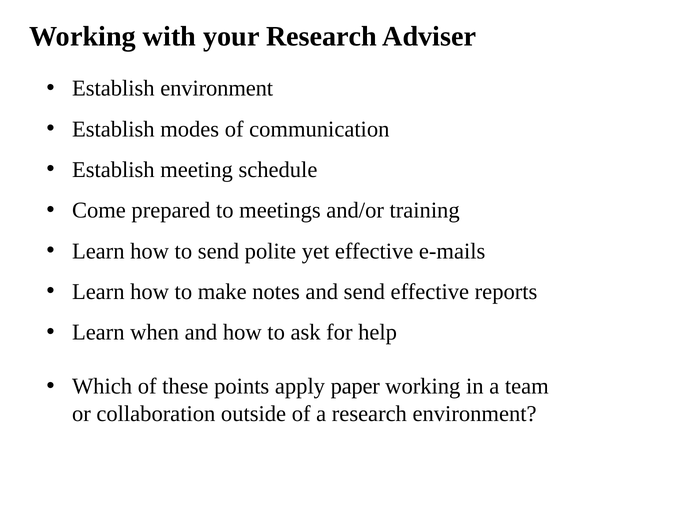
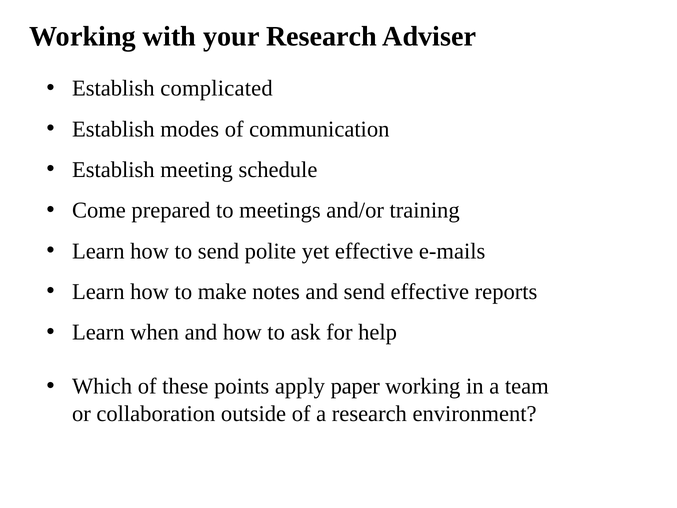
Establish environment: environment -> complicated (217, 88)
